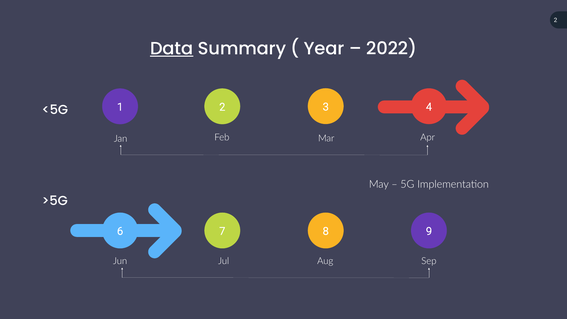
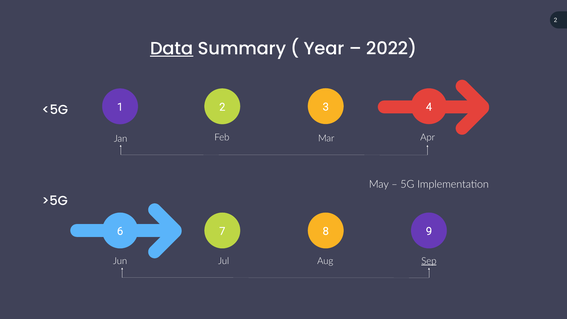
Sep underline: none -> present (429, 261)
